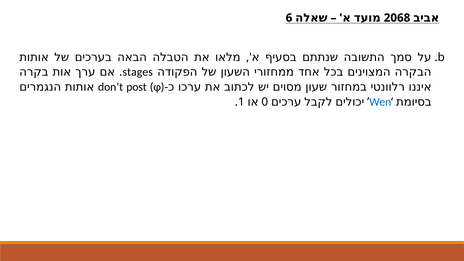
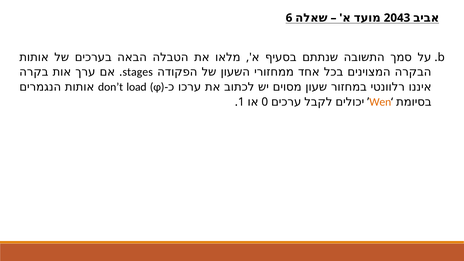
2068: 2068 -> 2043 (397, 18)
post: post -> load (137, 87)
Wen colour: blue -> orange (380, 102)
